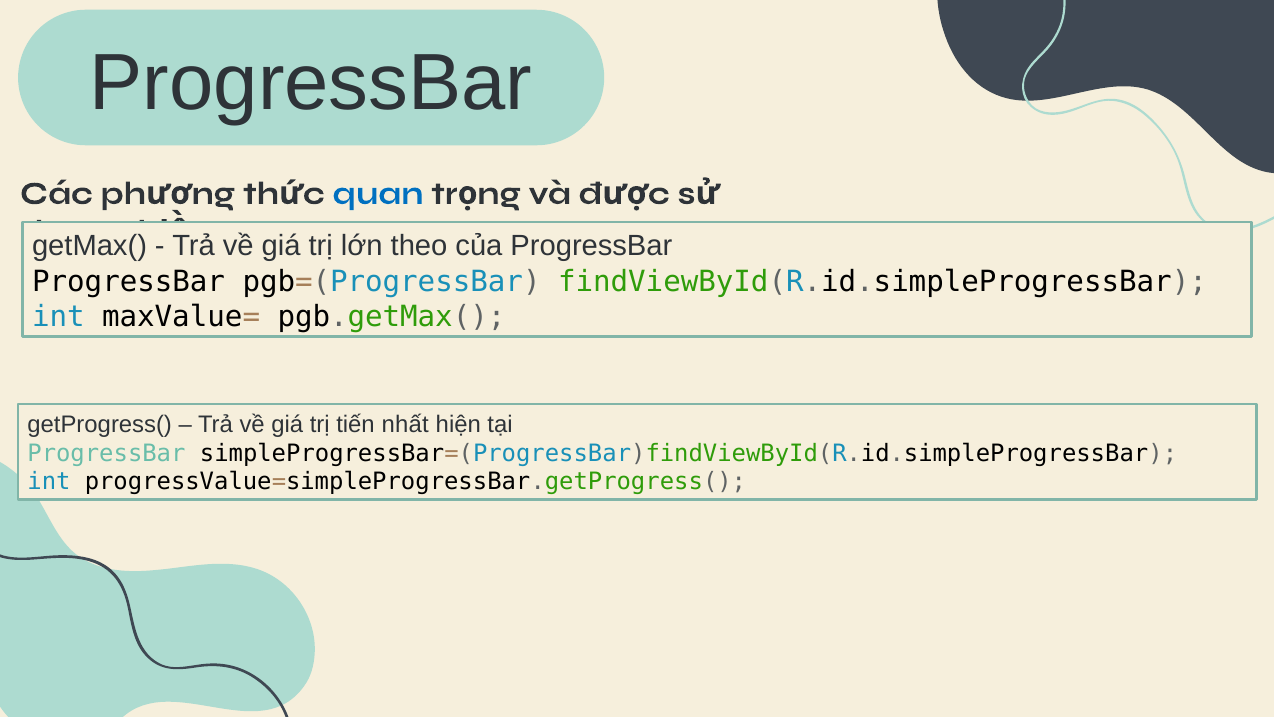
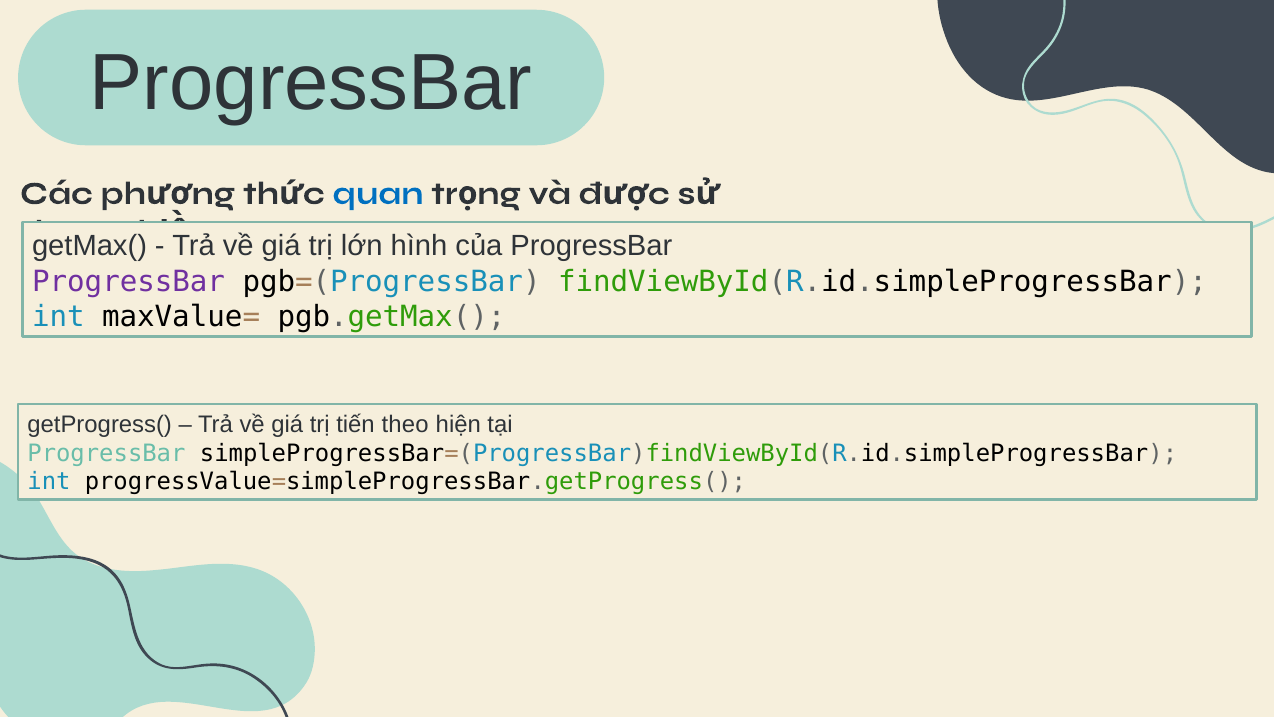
theo: theo -> hình (419, 246)
ProgressBar colour: black -> purple (129, 281)
nhất: nhất -> theo (405, 424)
